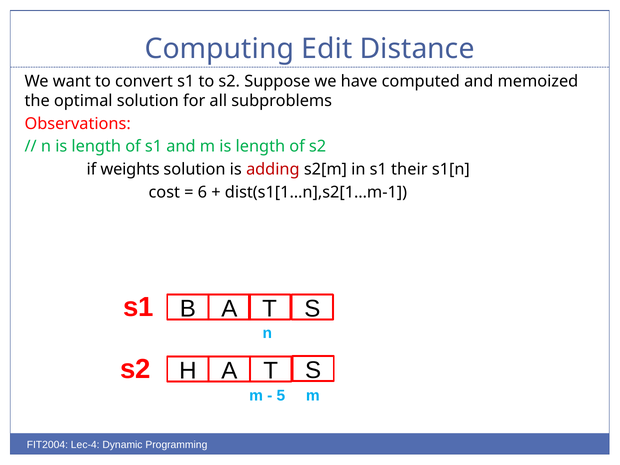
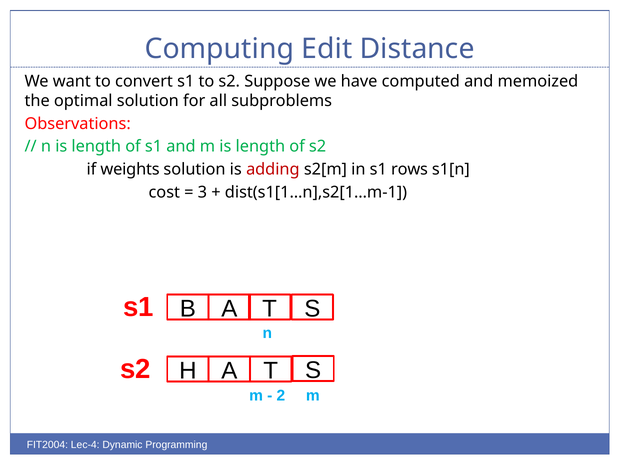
their: their -> rows (409, 169)
6: 6 -> 3 (202, 192)
5: 5 -> 2 (281, 396)
